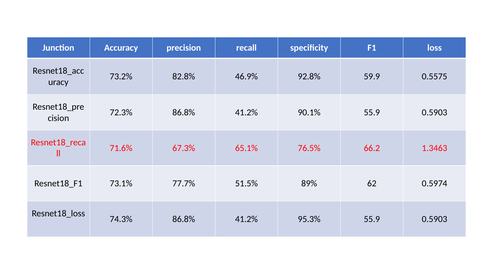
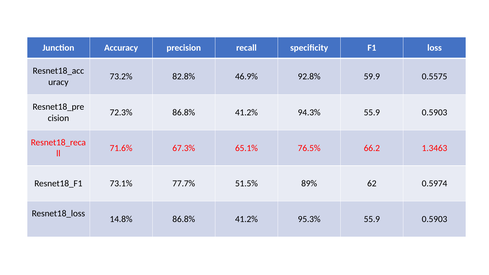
90.1%: 90.1% -> 94.3% (309, 112)
74.3%: 74.3% -> 14.8% (121, 219)
